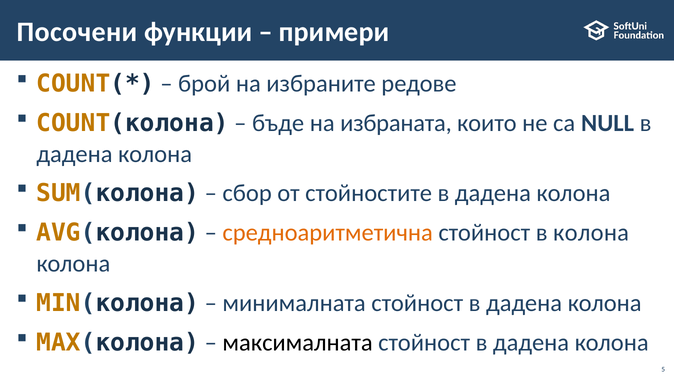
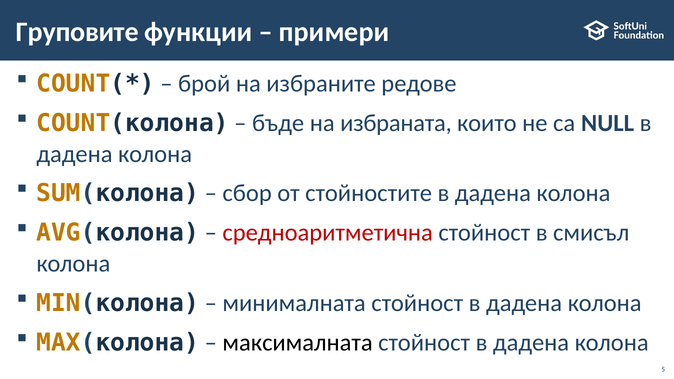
Посочени: Посочени -> Груповите (77, 32)
средноаритметична colour: orange -> red (328, 233)
в колона: колона -> смисъл (591, 233)
